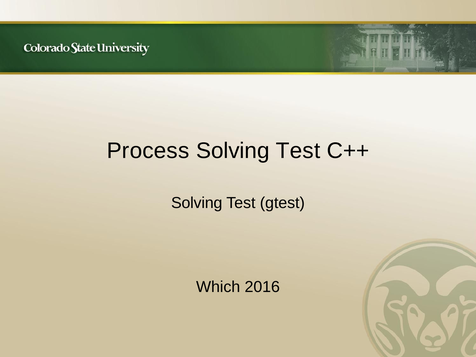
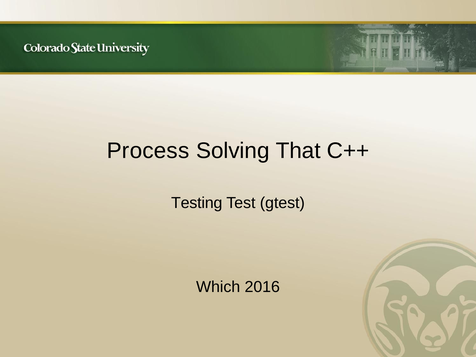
Test: Test -> That (298, 151)
Solving: Solving -> Testing (197, 203)
